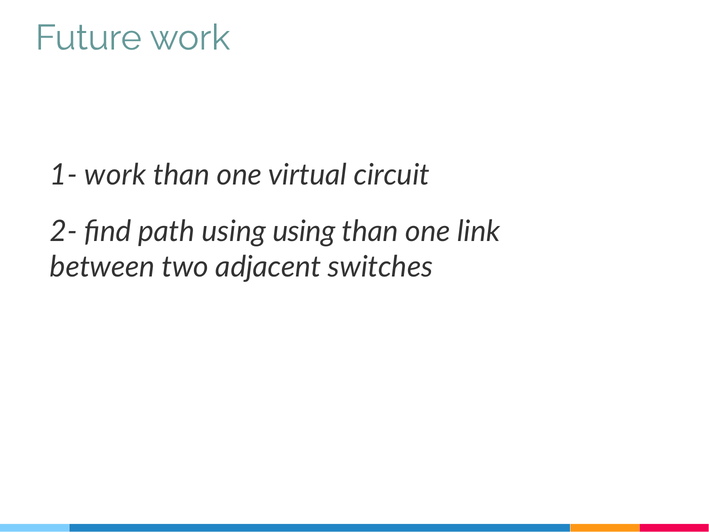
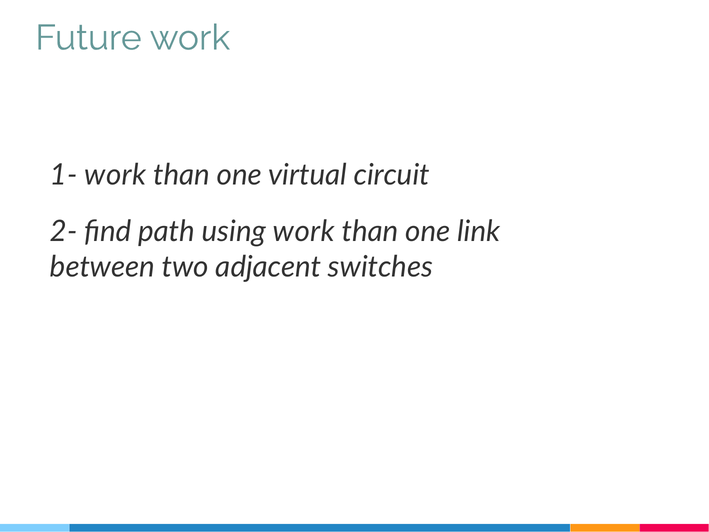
using using: using -> work (304, 232)
